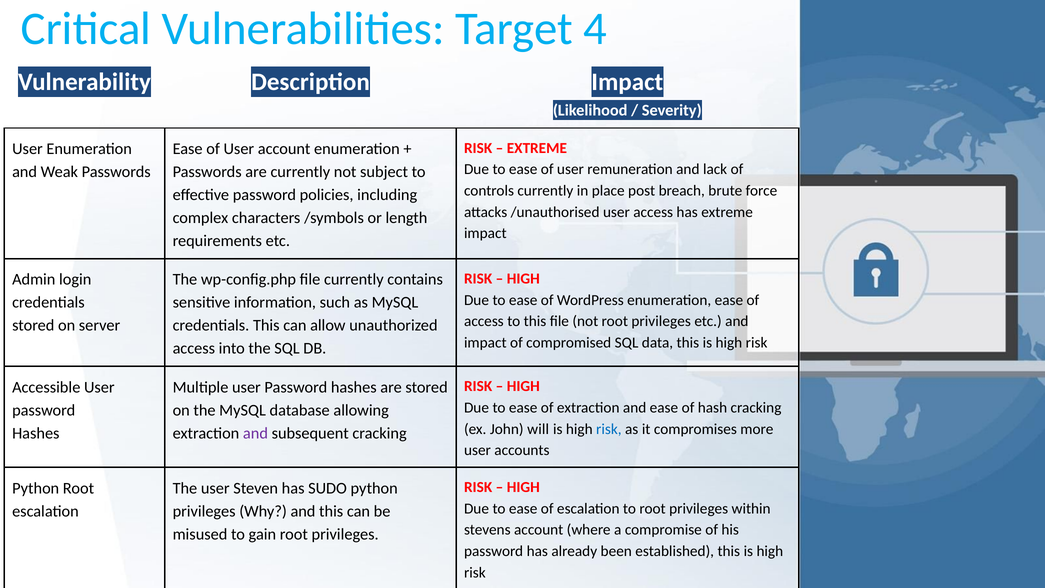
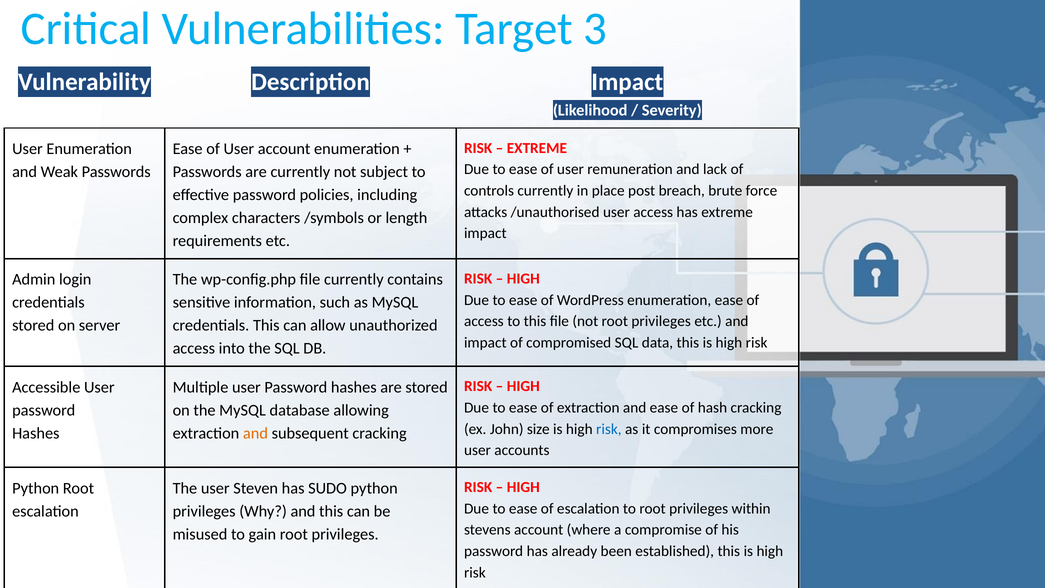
4: 4 -> 3 (595, 29)
will: will -> size (538, 429)
and colour: purple -> orange (255, 433)
